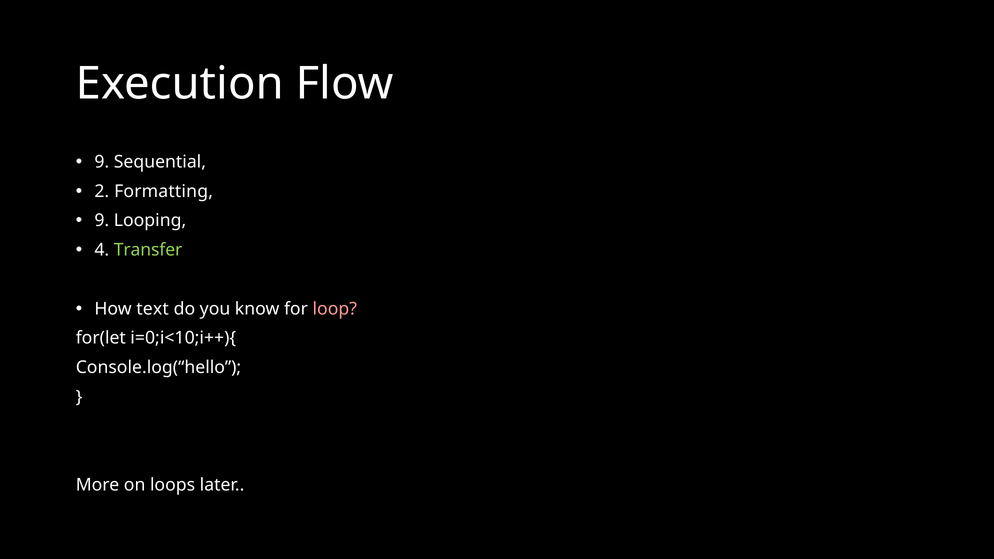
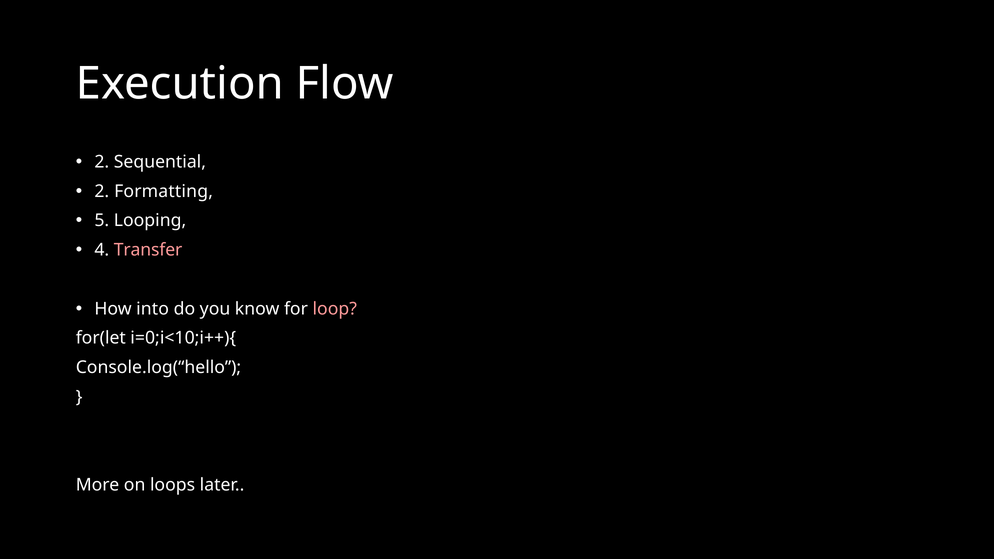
9: 9 -> 2 (102, 162)
9: 9 -> 5 (102, 221)
Transfer colour: light green -> pink (148, 250)
text: text -> into (153, 309)
